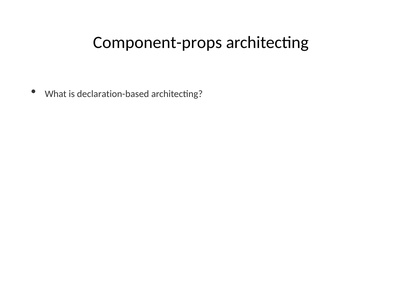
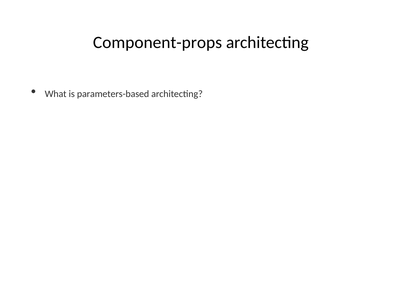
declaration-based: declaration-based -> parameters-based (113, 94)
